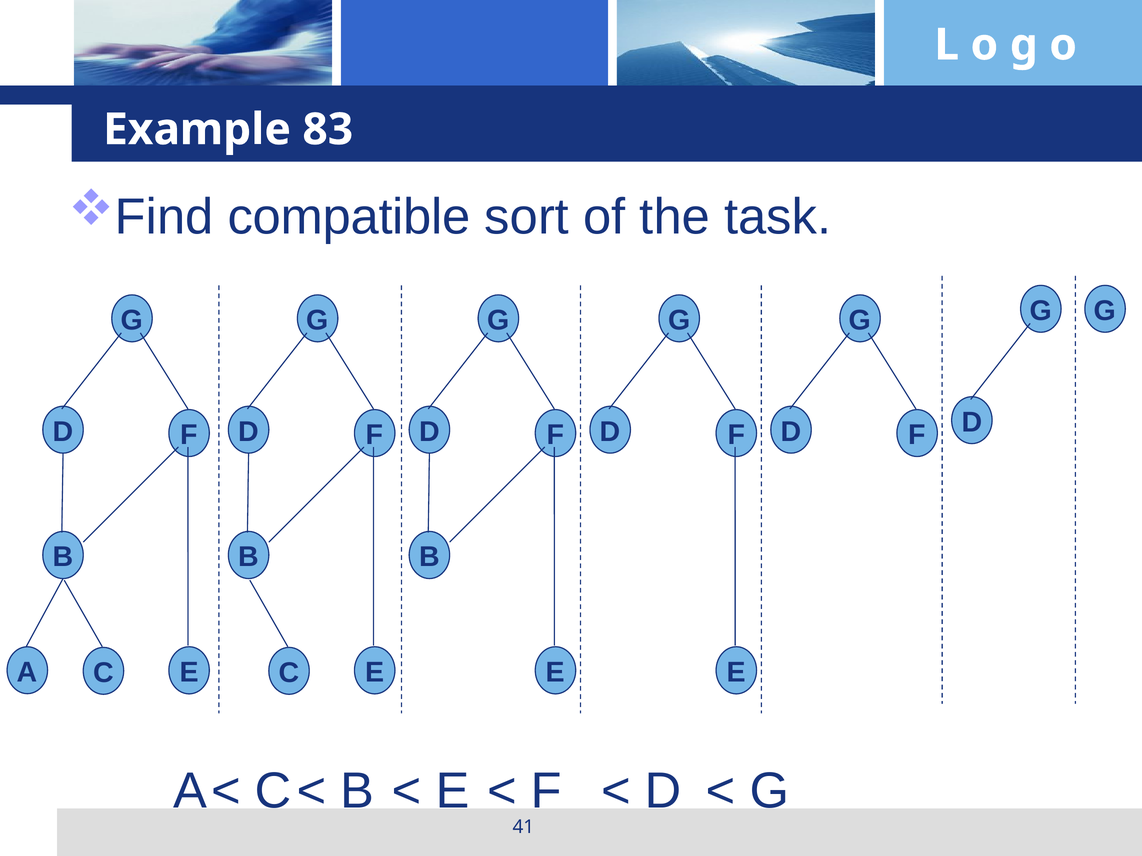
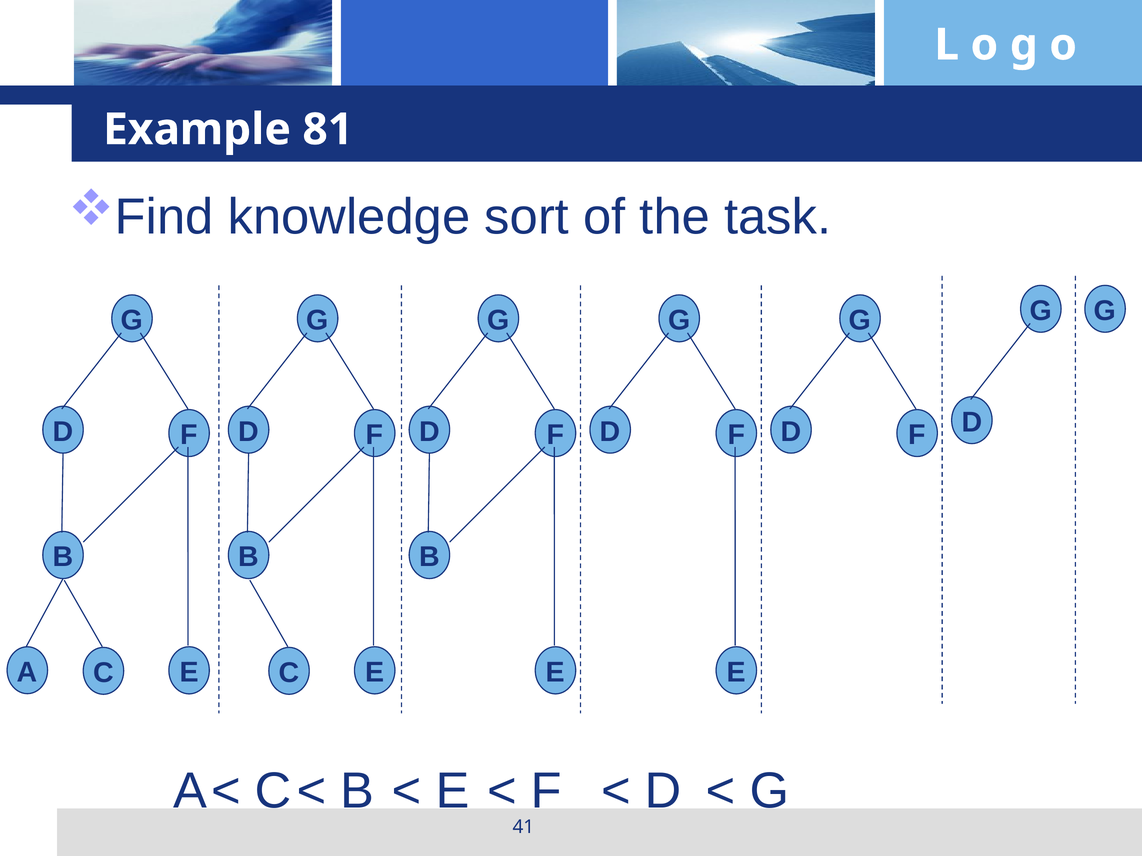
83: 83 -> 81 (328, 130)
compatible: compatible -> knowledge (349, 217)
